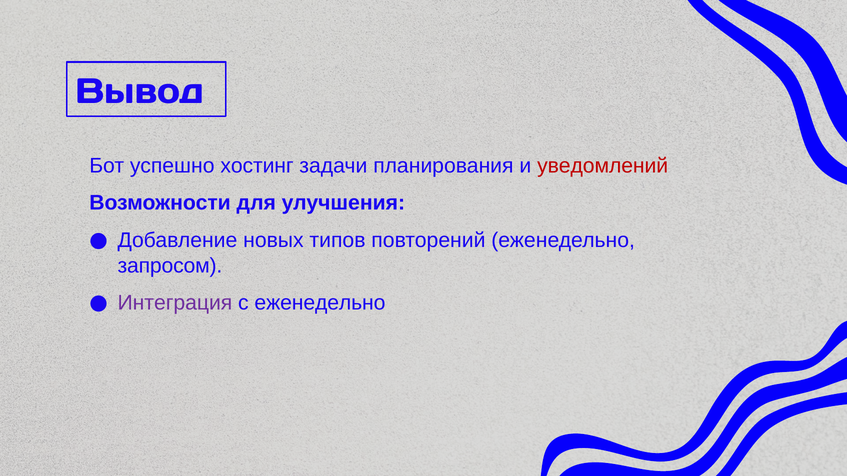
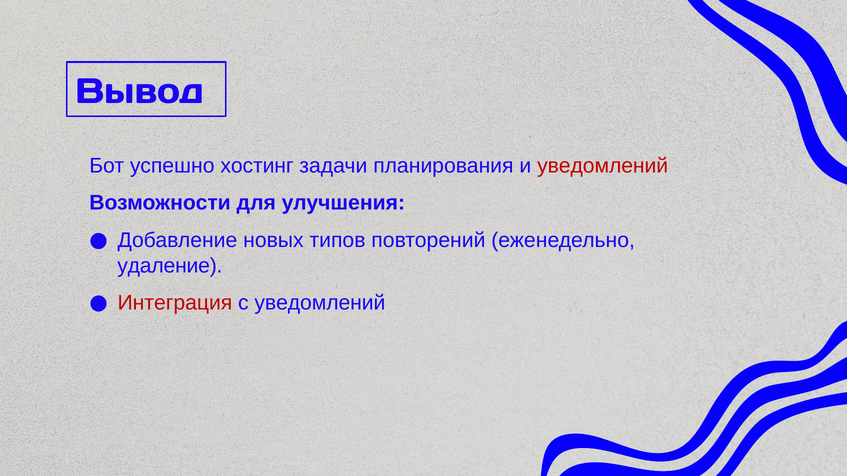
запросом: запросом -> удаление (170, 266)
Интеграция colour: purple -> red (175, 303)
с еженедельно: еженедельно -> уведомлений (320, 303)
